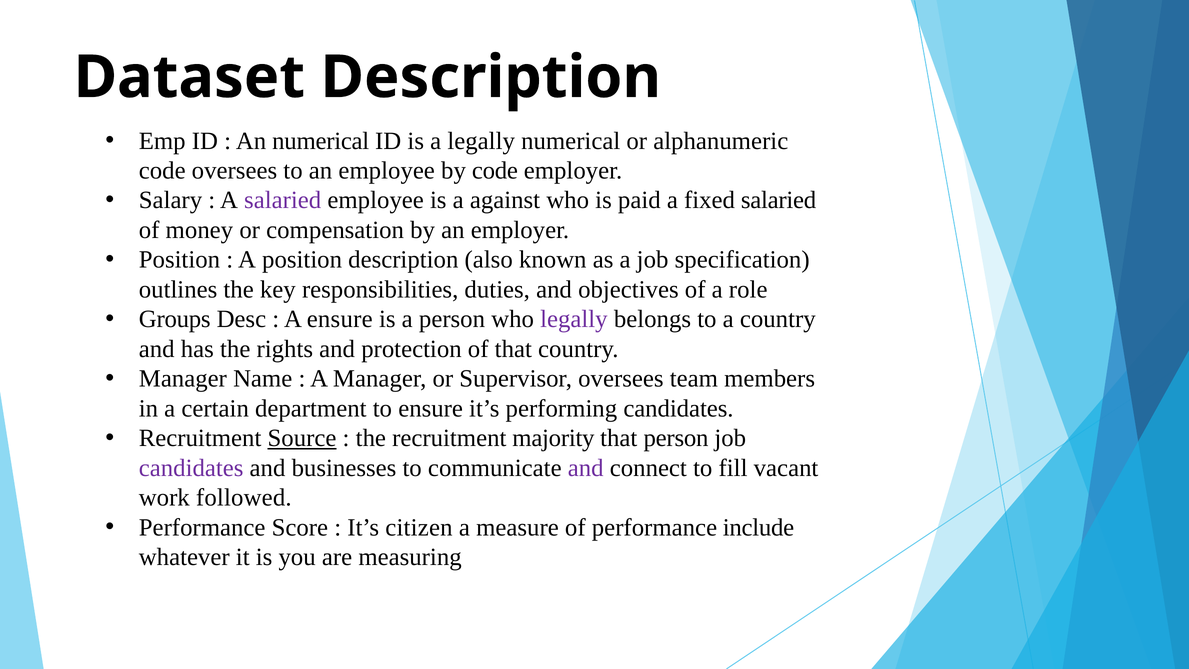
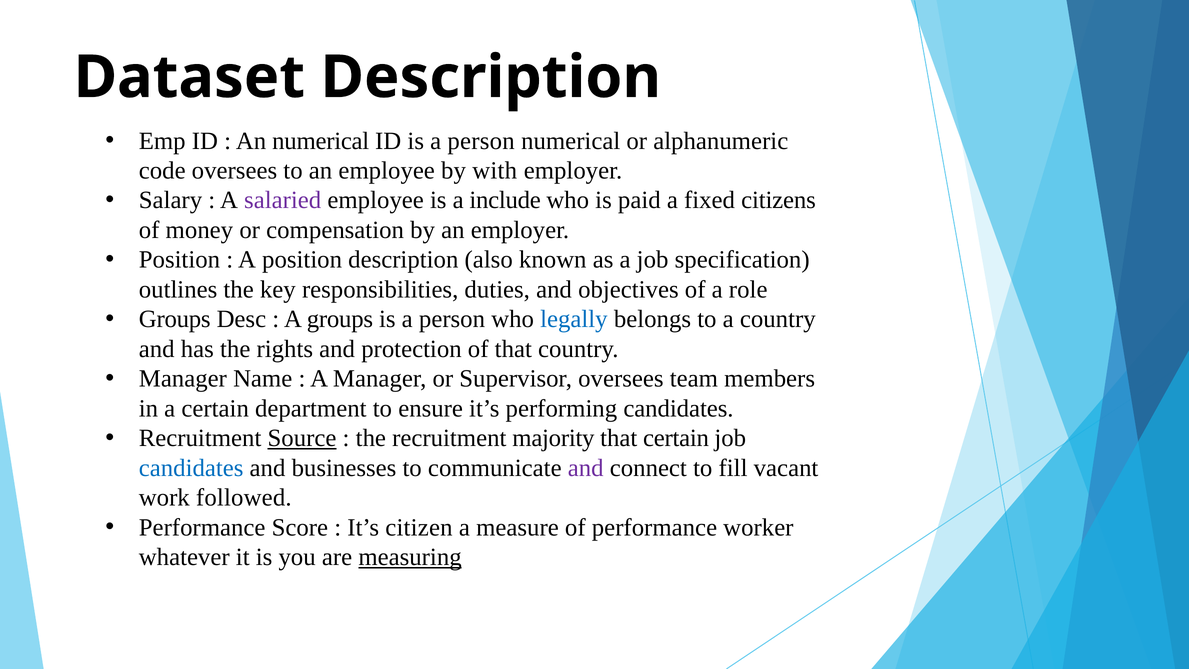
ID is a legally: legally -> person (481, 141)
by code: code -> with (495, 171)
against: against -> include (505, 200)
fixed salaried: salaried -> citizens (779, 200)
A ensure: ensure -> groups (340, 319)
legally colour: purple -> blue (574, 319)
that person: person -> certain (676, 438)
candidates colour: purple -> blue (191, 468)
include: include -> worker (758, 527)
measuring underline: none -> present (410, 557)
